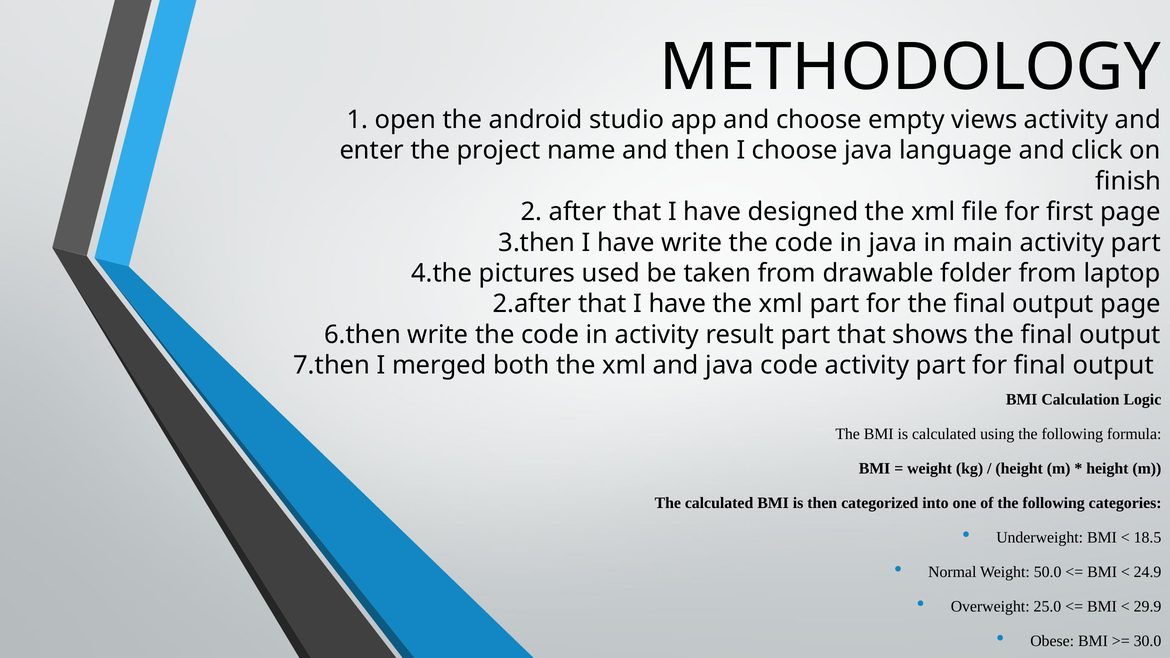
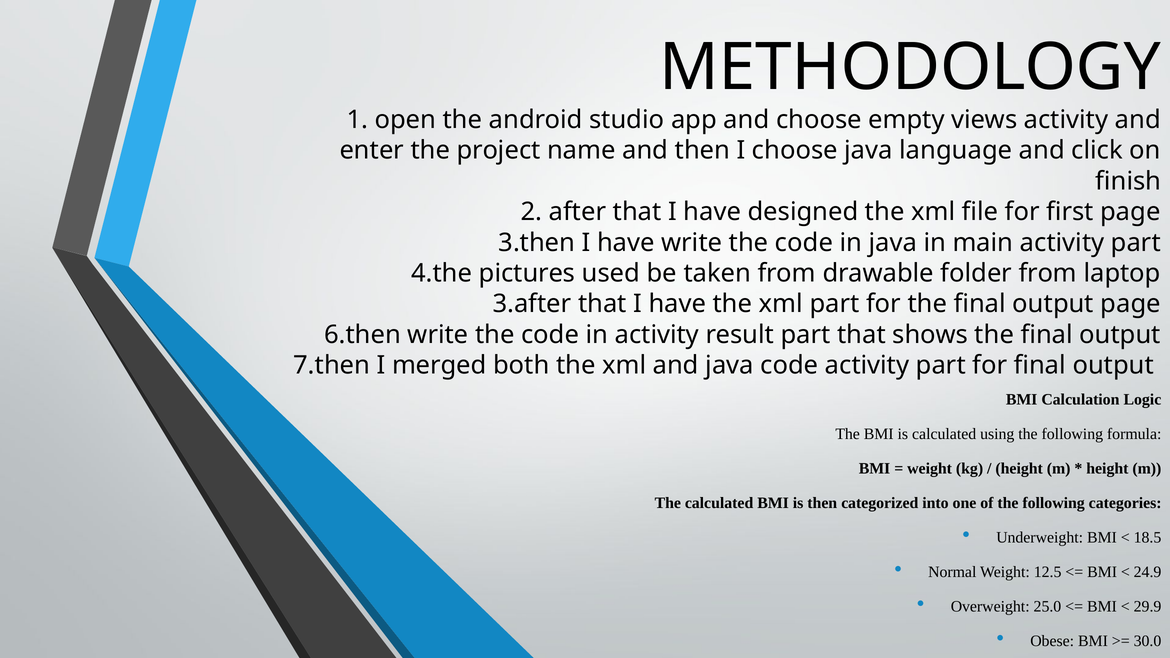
2.after: 2.after -> 3.after (532, 304)
50.0: 50.0 -> 12.5 (1048, 572)
